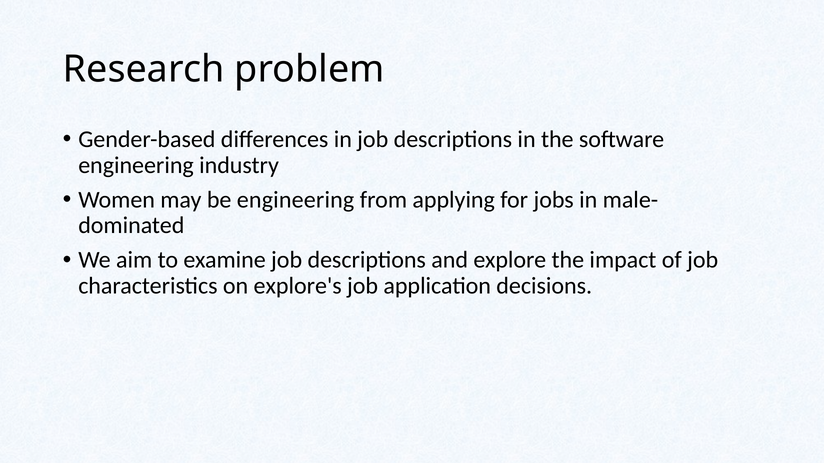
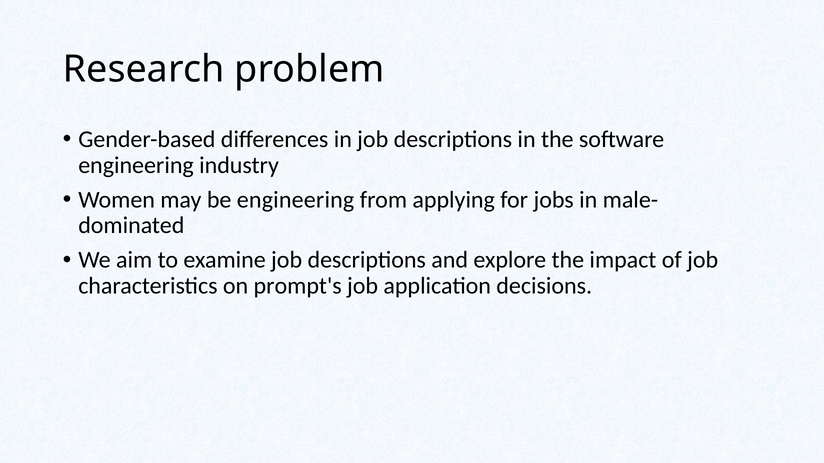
explore's: explore's -> prompt's (298, 286)
